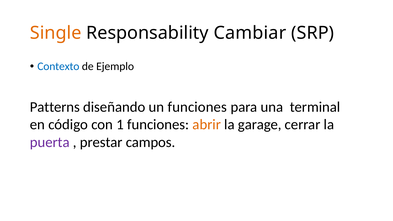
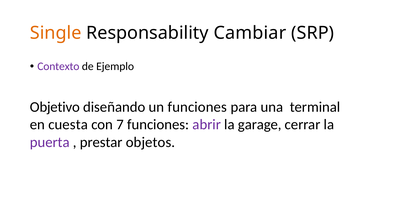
Contexto colour: blue -> purple (58, 66)
Patterns: Patterns -> Objetivo (55, 107)
código: código -> cuesta (68, 125)
1: 1 -> 7 (120, 125)
abrir colour: orange -> purple (207, 125)
campos: campos -> objetos (150, 142)
